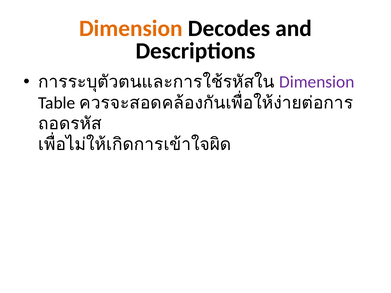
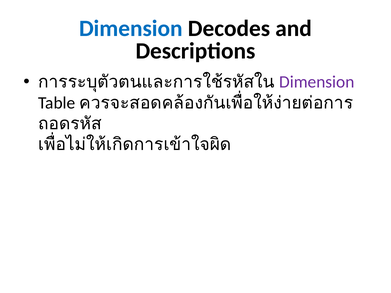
Dimension colour: orange -> blue (131, 28)
